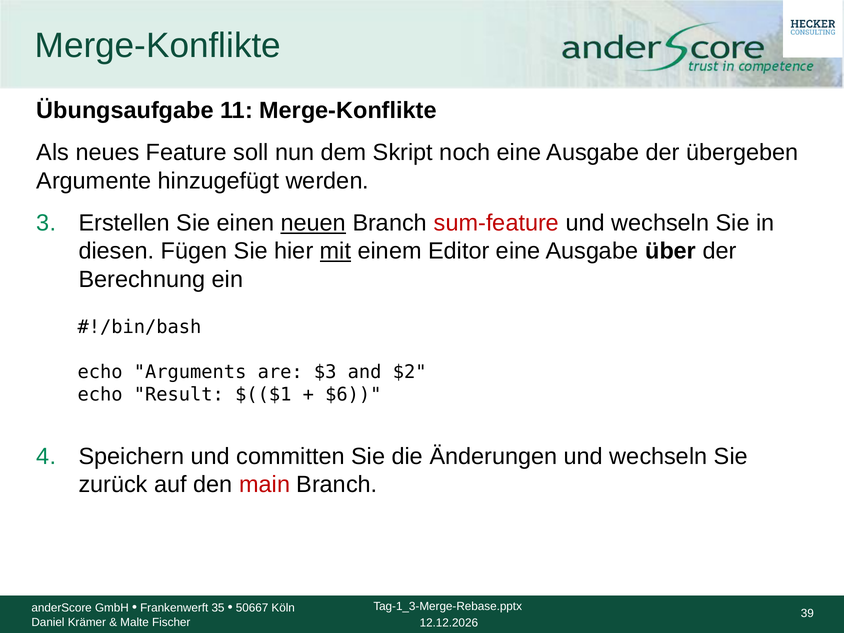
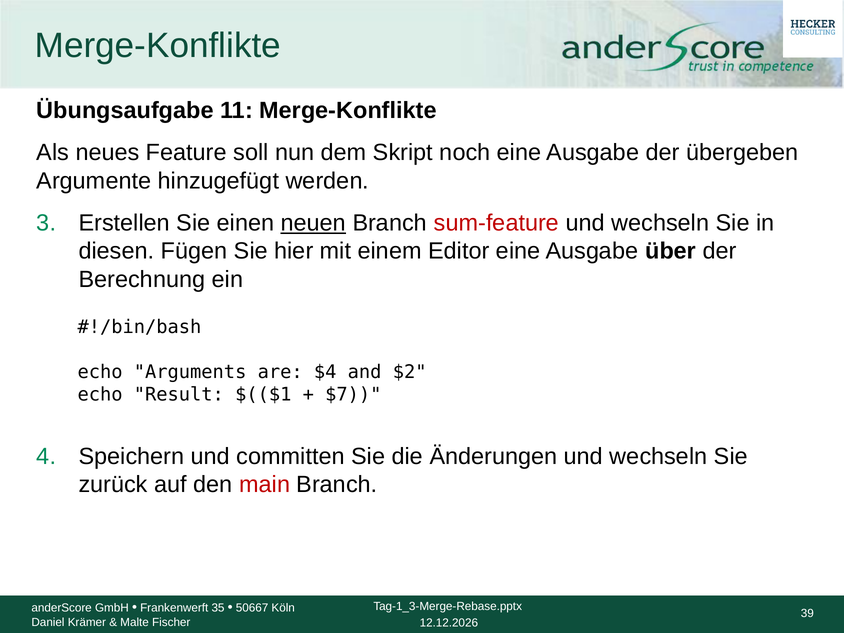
mit underline: present -> none (336, 251)
$3: $3 -> $4 (325, 372)
$6: $6 -> $7 (353, 394)
